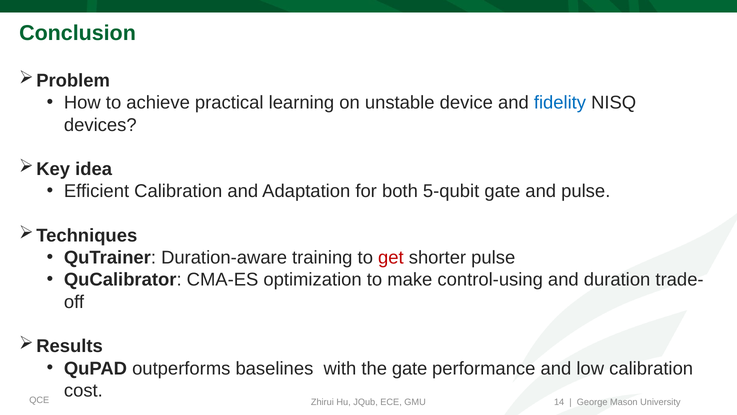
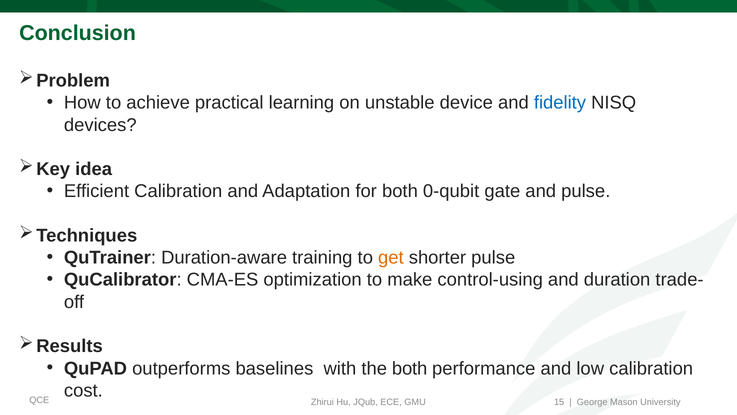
5-qubit: 5-qubit -> 0-qubit (451, 191)
get colour: red -> orange (391, 257)
the gate: gate -> both (410, 368)
14: 14 -> 15 (559, 402)
